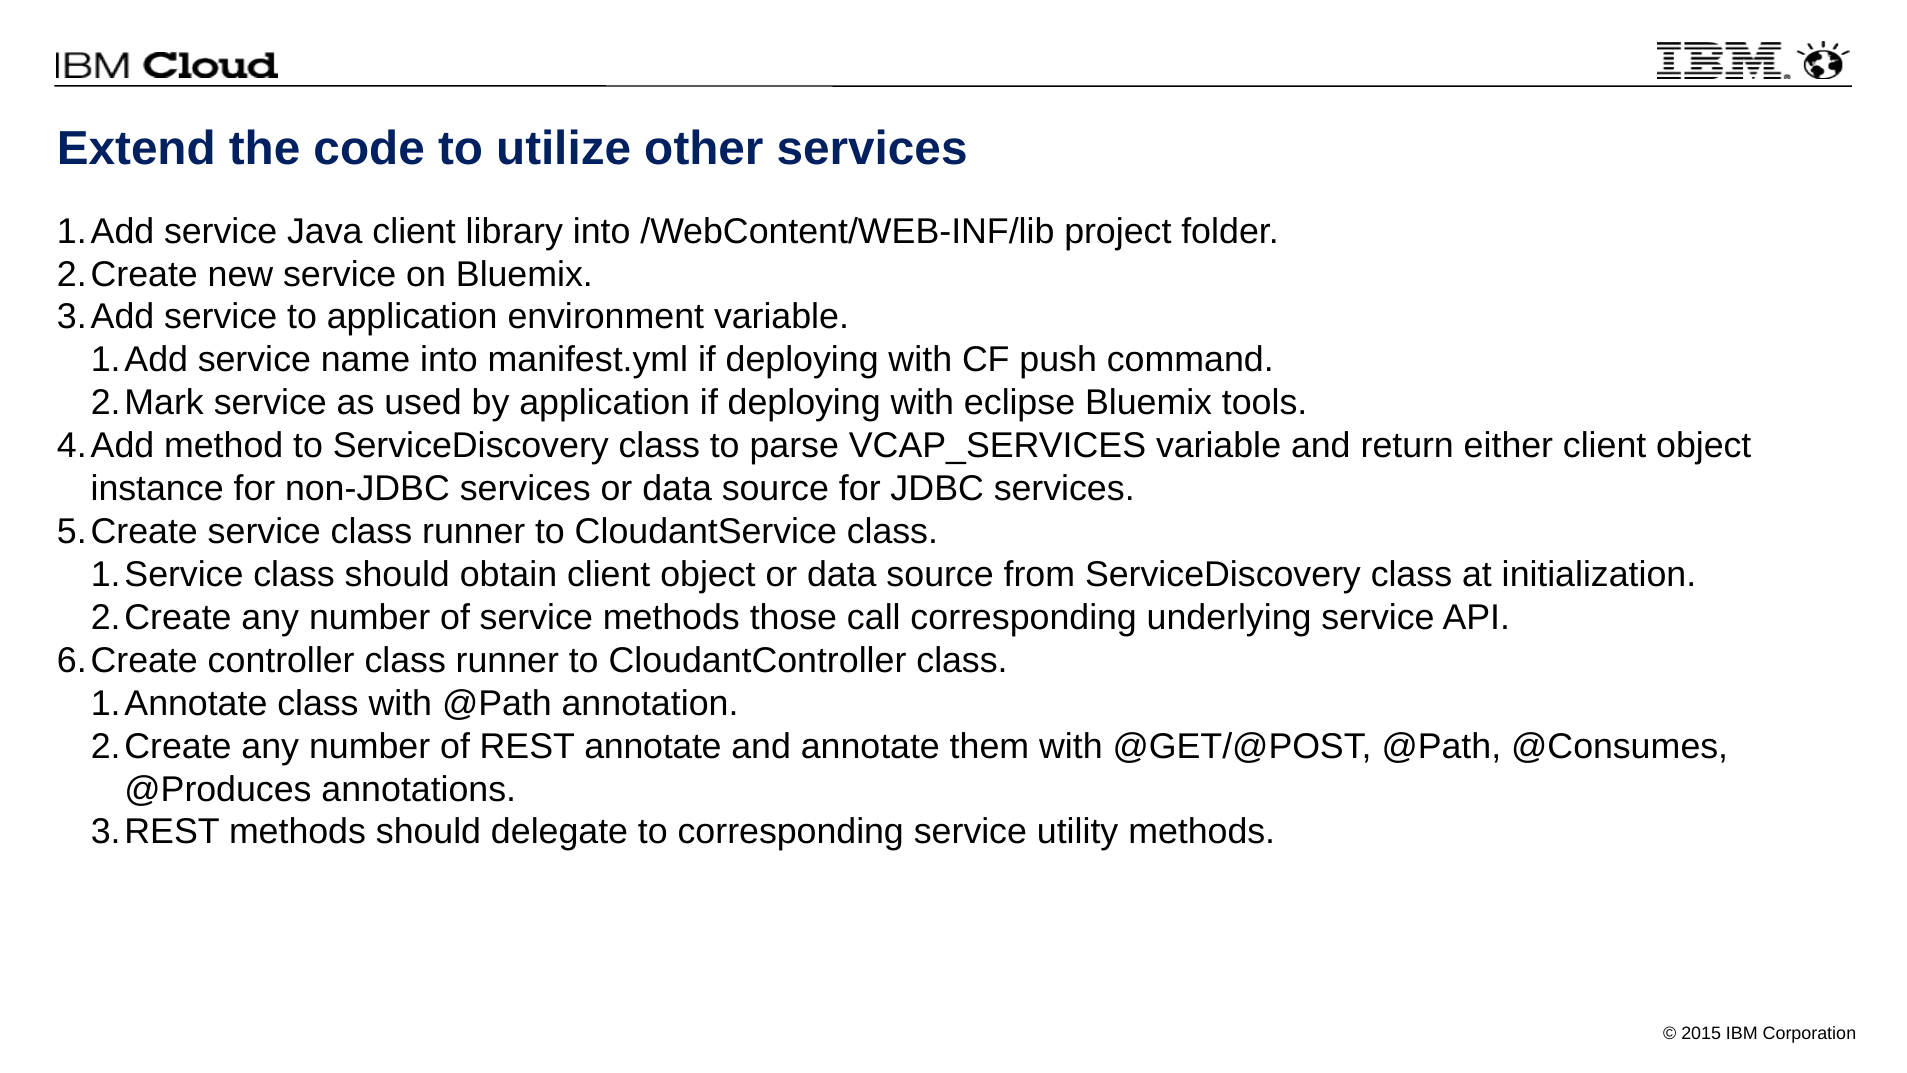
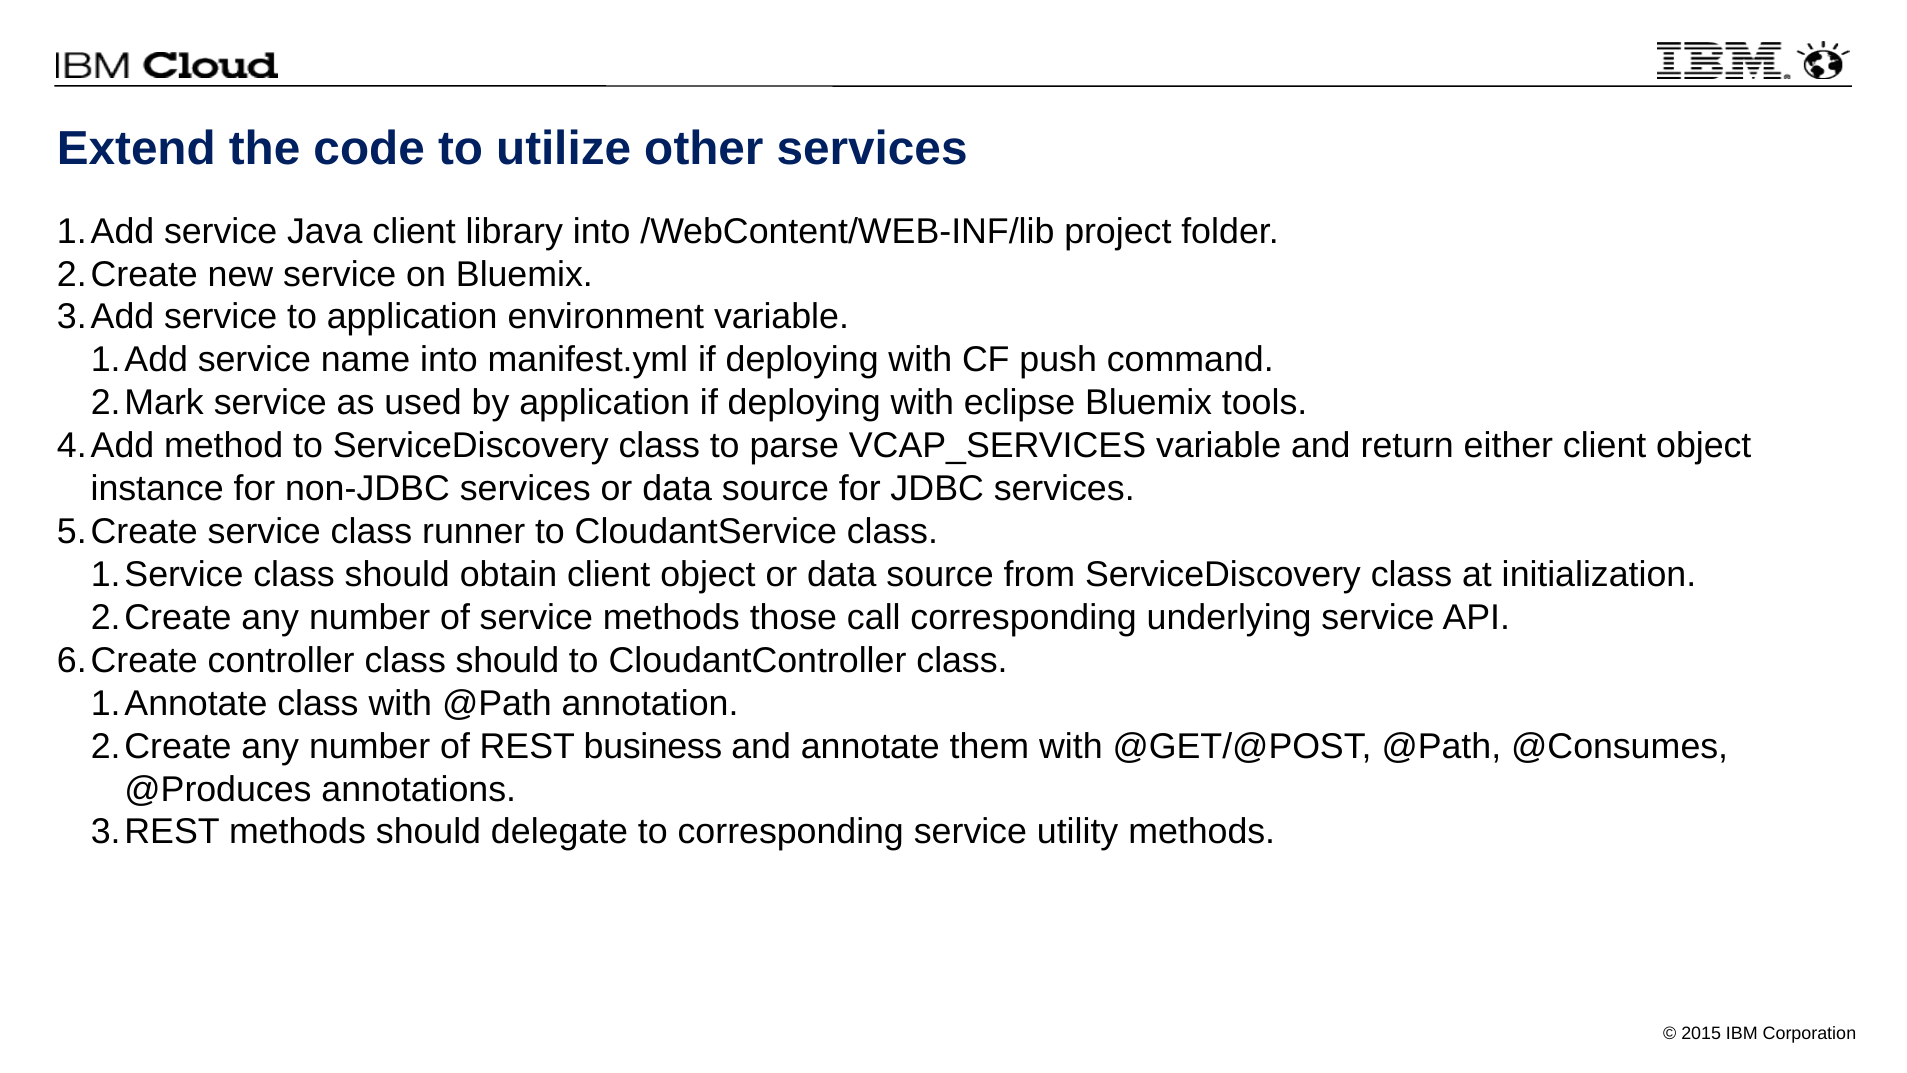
controller class runner: runner -> should (508, 660)
REST annotate: annotate -> business (653, 746)
